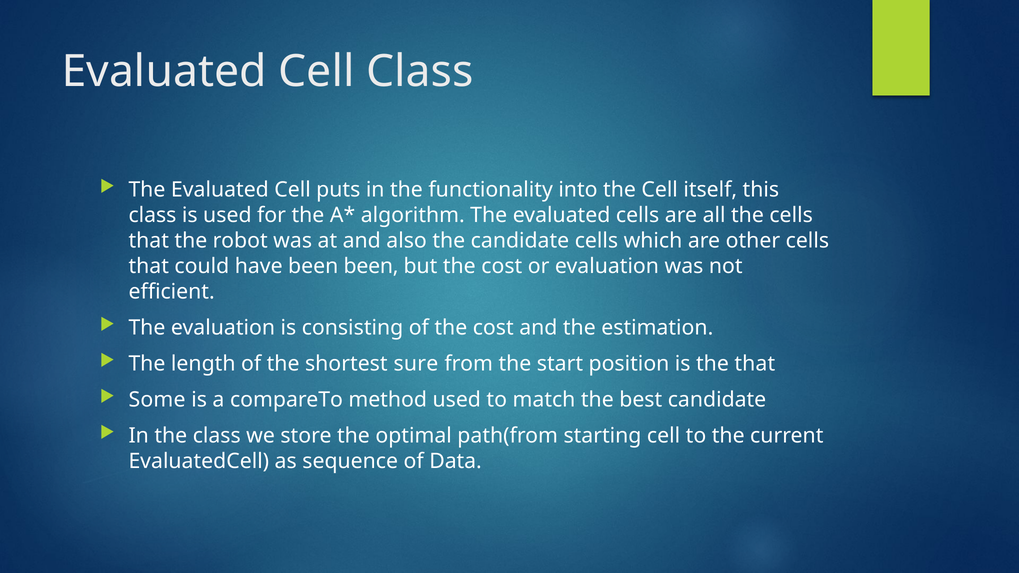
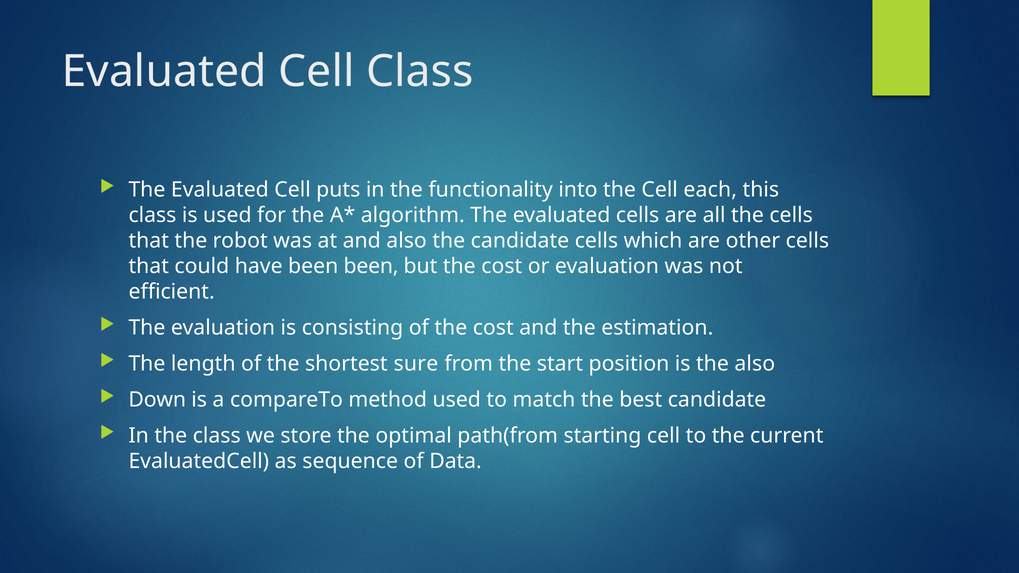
itself: itself -> each (710, 190)
the that: that -> also (755, 364)
Some: Some -> Down (157, 400)
